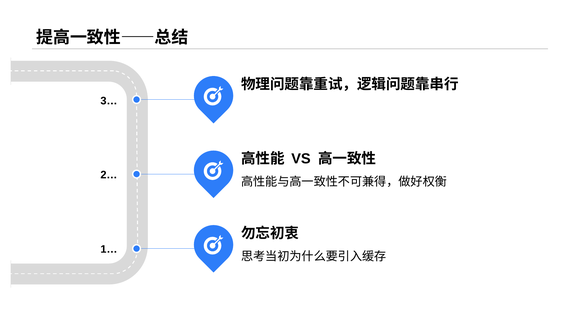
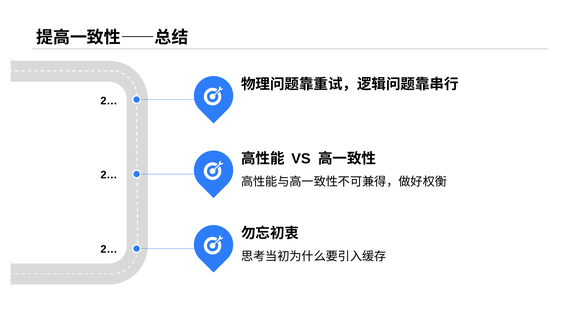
3…: 3… -> 2… (109, 101)
1…: 1… -> 2… (109, 249)
